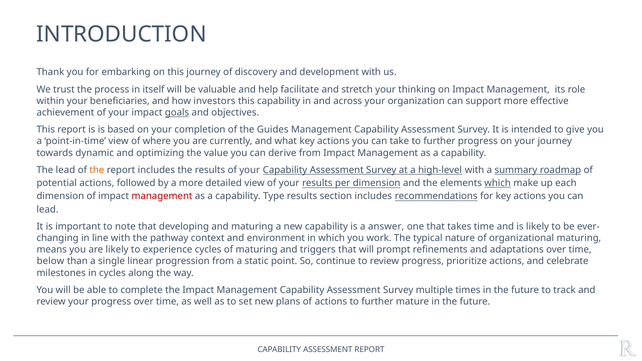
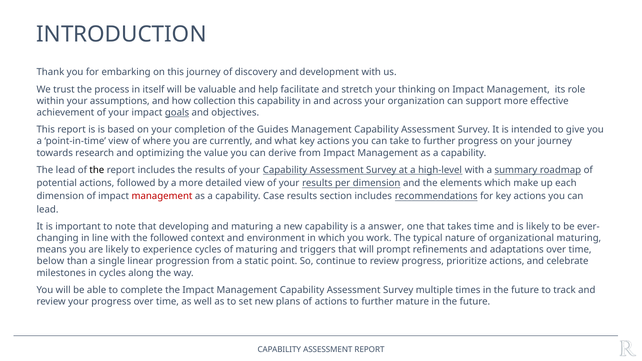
beneficiaries: beneficiaries -> assumptions (120, 101)
investors: investors -> collection (215, 101)
dynamic: dynamic -> research (95, 153)
the colour: orange -> black (97, 170)
which underline: present -> none (498, 183)
Type: Type -> Case (274, 196)
the pathway: pathway -> followed (169, 238)
